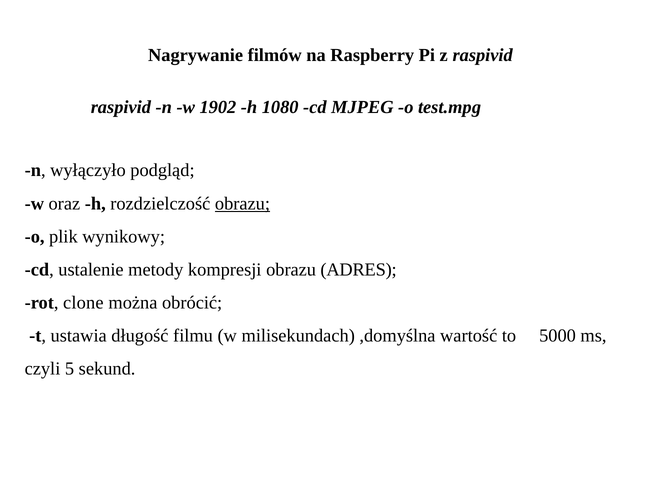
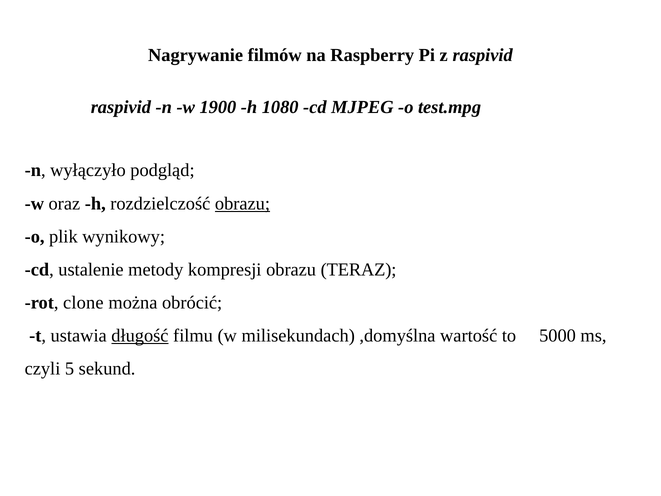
1902: 1902 -> 1900 (218, 107)
ADRES: ADRES -> TERAZ (359, 269)
długość underline: none -> present (140, 336)
